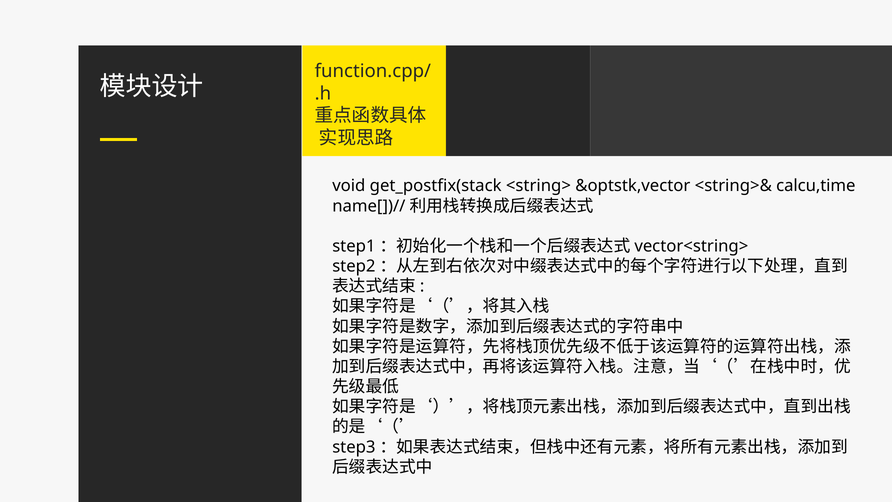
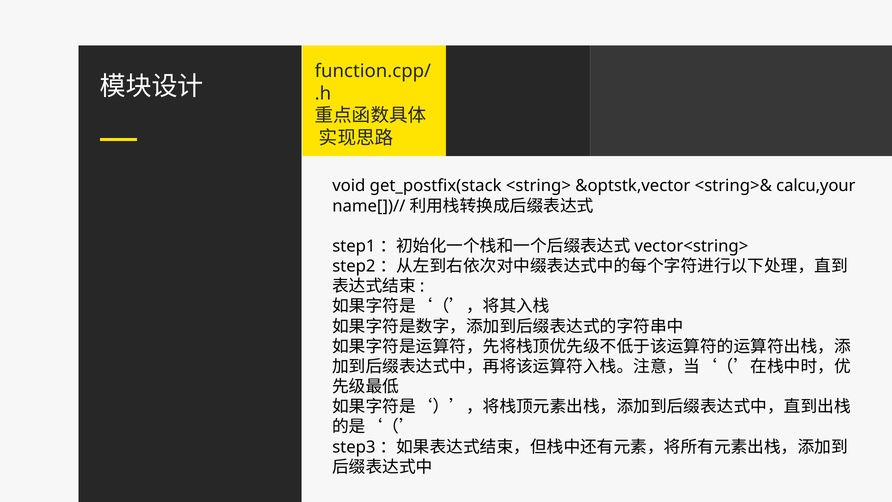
calcu,time: calcu,time -> calcu,your (816, 186)
